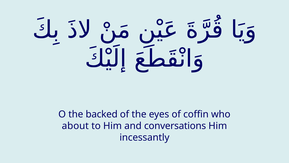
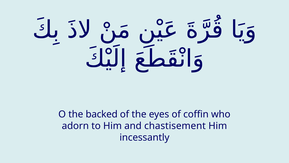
about: about -> adorn (75, 126)
conversations: conversations -> chastisement (175, 126)
